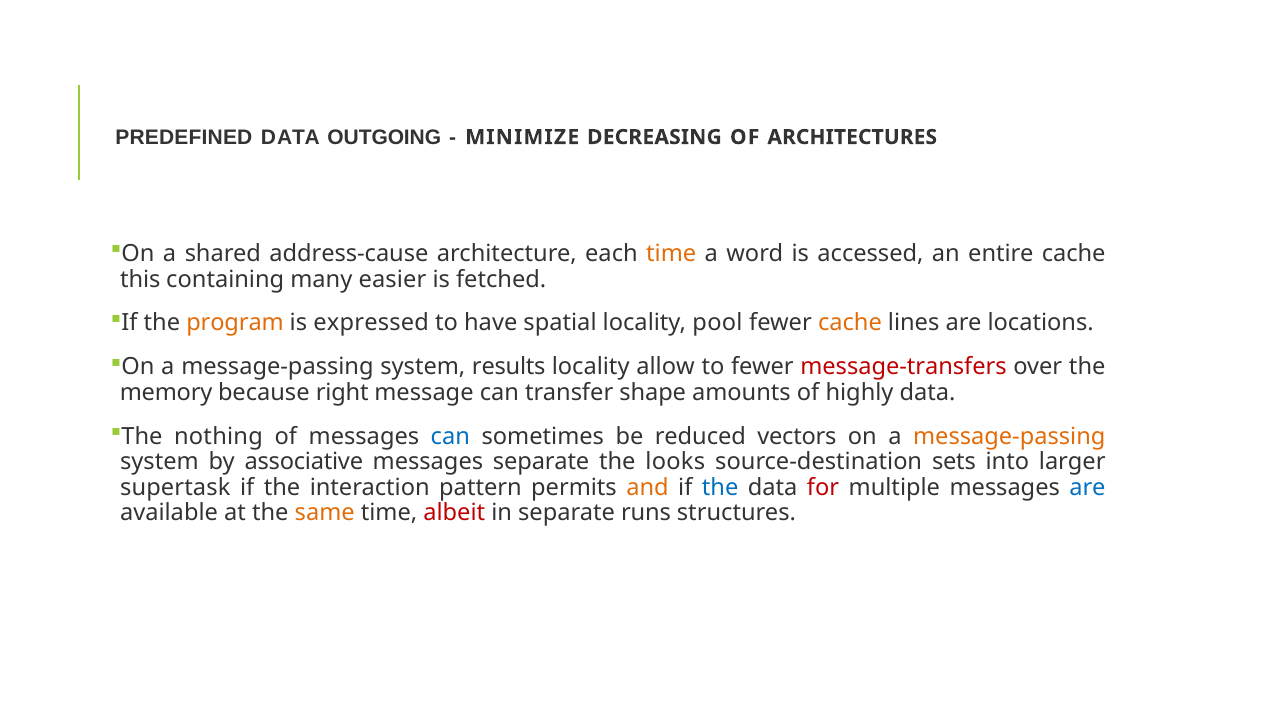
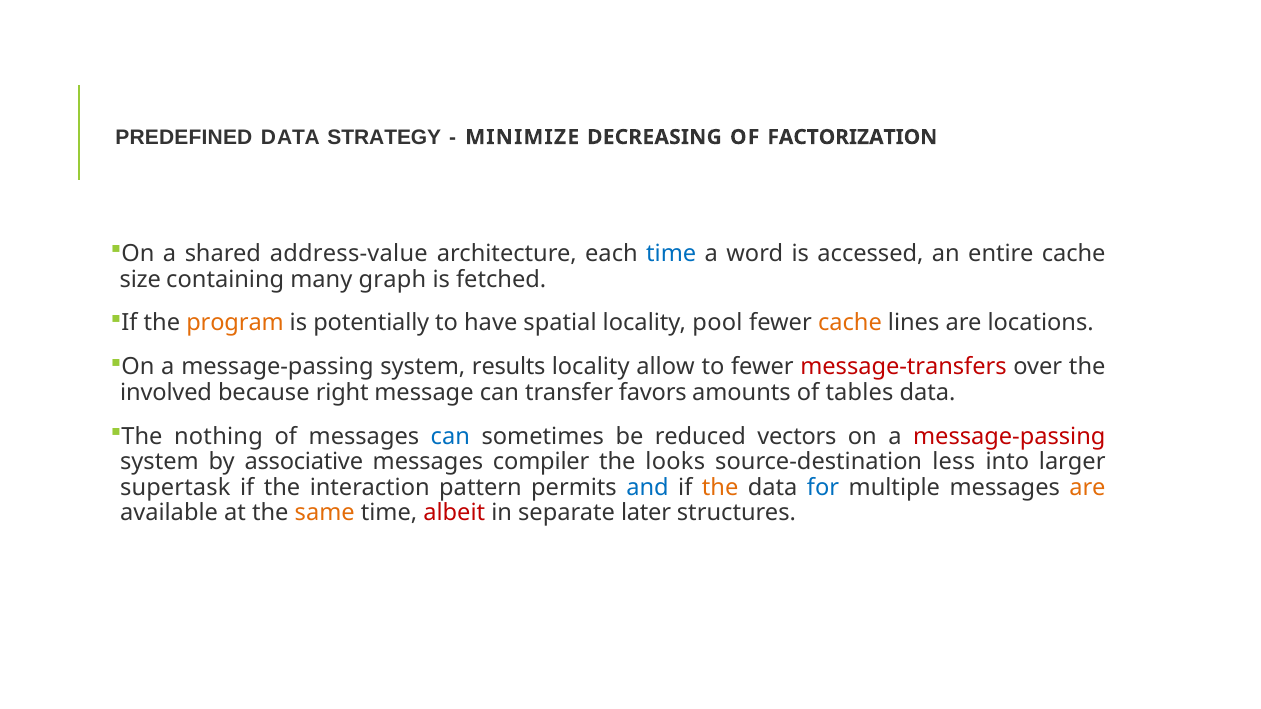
OUTGOING: OUTGOING -> STRATEGY (384, 137)
ARCHITECTURES: ARCHITECTURES -> FACTORIZATION (852, 137)
address-cause: address-cause -> address-value (349, 254)
time colour: orange -> blue (671, 254)
this: this -> size (140, 279)
easier: easier -> graph (392, 279)
expressed: expressed -> potentially (371, 323)
memory: memory -> involved (166, 393)
shape: shape -> favors (653, 393)
highly: highly -> tables (859, 393)
message-passing colour: orange -> red (1009, 437)
messages separate: separate -> compiler (541, 462)
sets: sets -> less (954, 462)
and colour: orange -> blue (648, 488)
the colour: blue -> orange (720, 488)
for colour: red -> blue (823, 488)
are colour: blue -> orange (1087, 488)
runs: runs -> later (646, 513)
